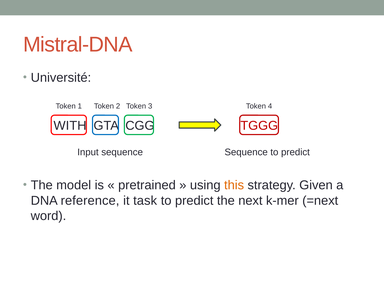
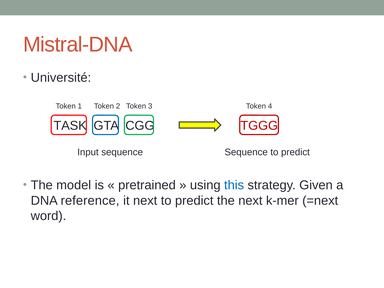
WITH: WITH -> TASK (70, 126)
this colour: orange -> blue (234, 185)
it task: task -> next (145, 201)
